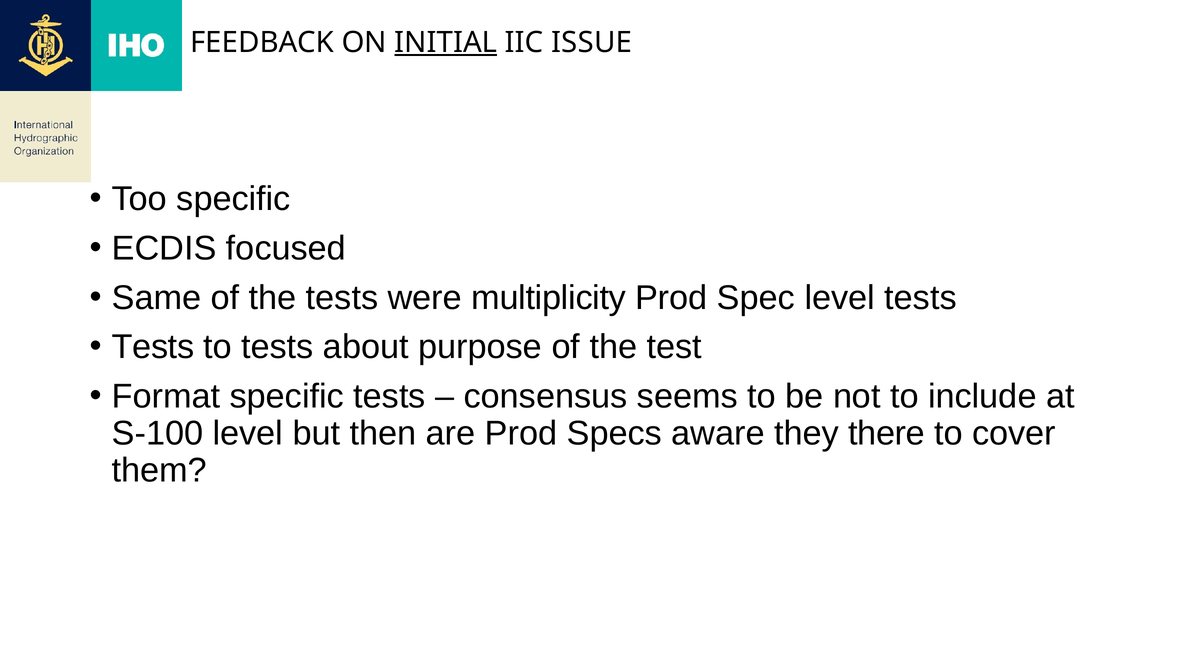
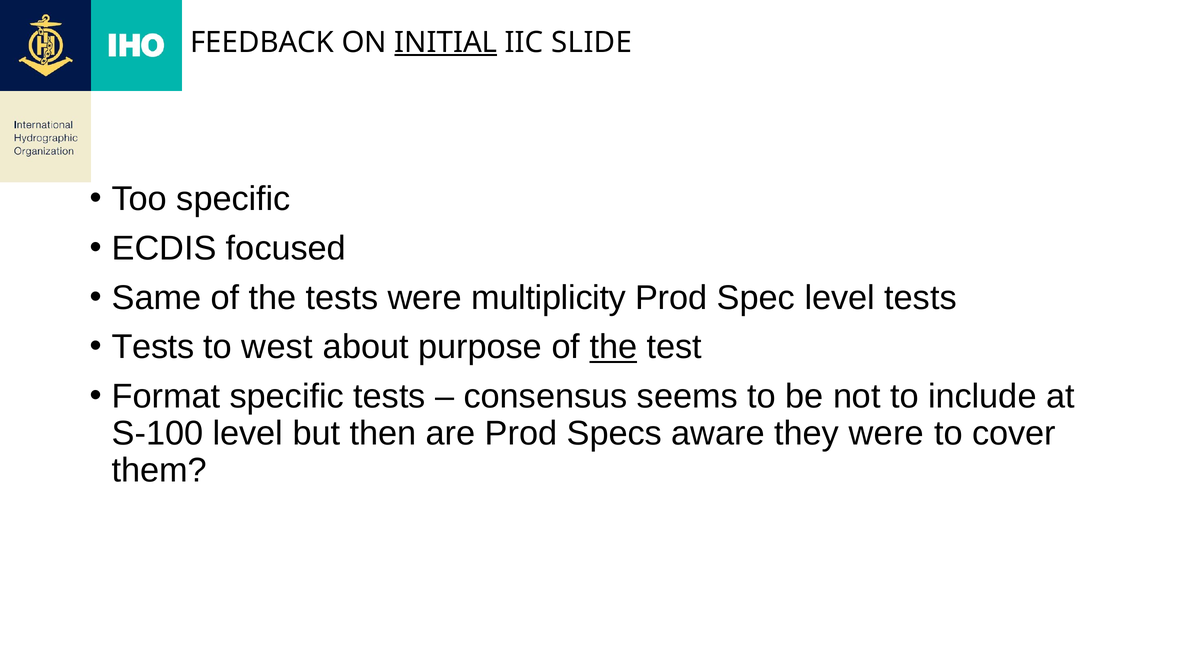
ISSUE: ISSUE -> SLIDE (592, 42)
to tests: tests -> west (277, 347)
the underline: none -> present (613, 347)
they there: there -> were (886, 433)
